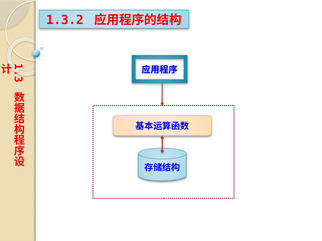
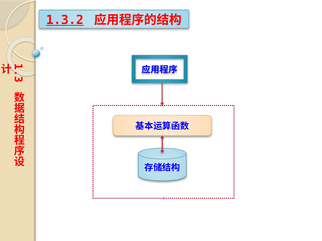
1.3.2 underline: none -> present (65, 20)
